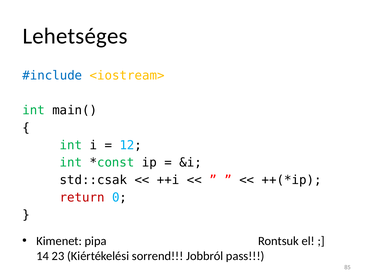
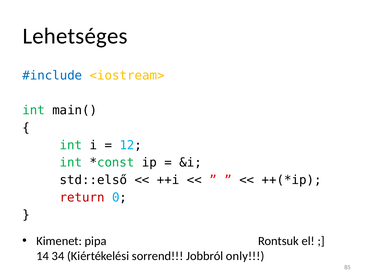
std::csak: std::csak -> std::első (93, 180)
23: 23 -> 34 (58, 256)
pass: pass -> only (245, 256)
